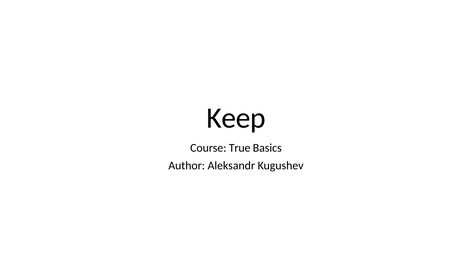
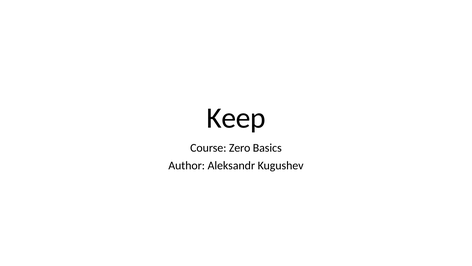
True: True -> Zero (240, 148)
